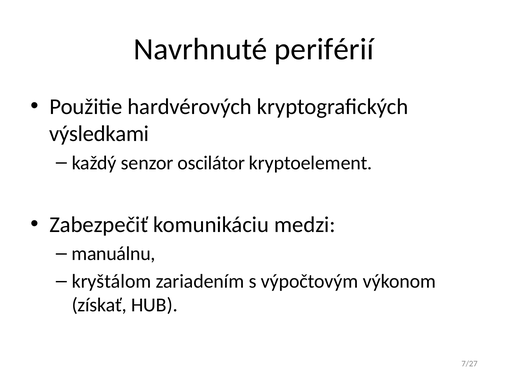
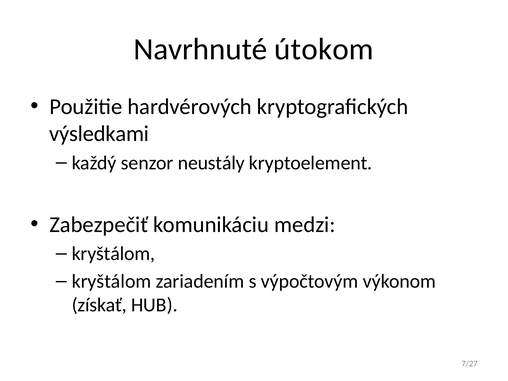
periférií: periférií -> útokom (324, 49)
oscilátor: oscilátor -> neustály (211, 163)
manuálnu: manuálnu -> kryštálom (113, 254)
